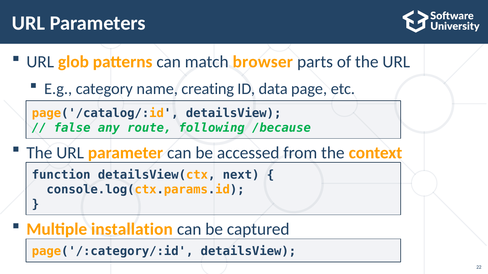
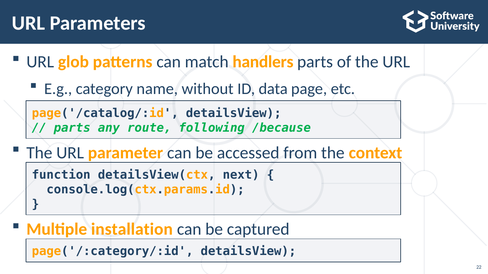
browser: browser -> handlers (263, 62)
creating: creating -> without (208, 89)
false: false -> parts (72, 128)
